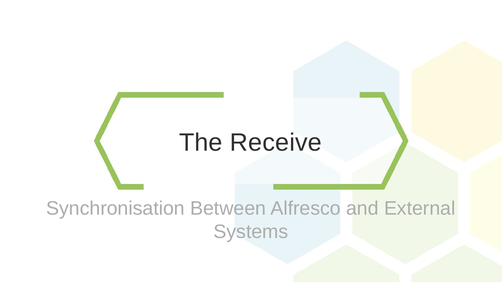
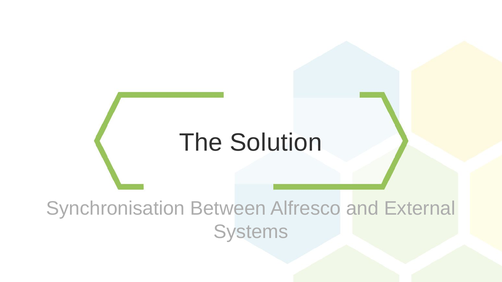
Receive: Receive -> Solution (276, 143)
